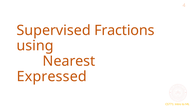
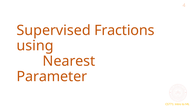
Expressed: Expressed -> Parameter (52, 77)
